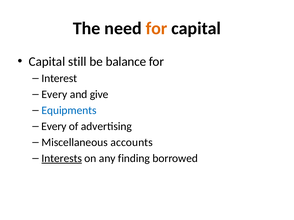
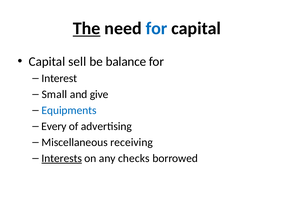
The underline: none -> present (87, 28)
for colour: orange -> blue (157, 28)
still: still -> sell (77, 62)
Every: Every -> Small (54, 95)
accounts: accounts -> receiving (132, 143)
finding: finding -> checks (134, 159)
